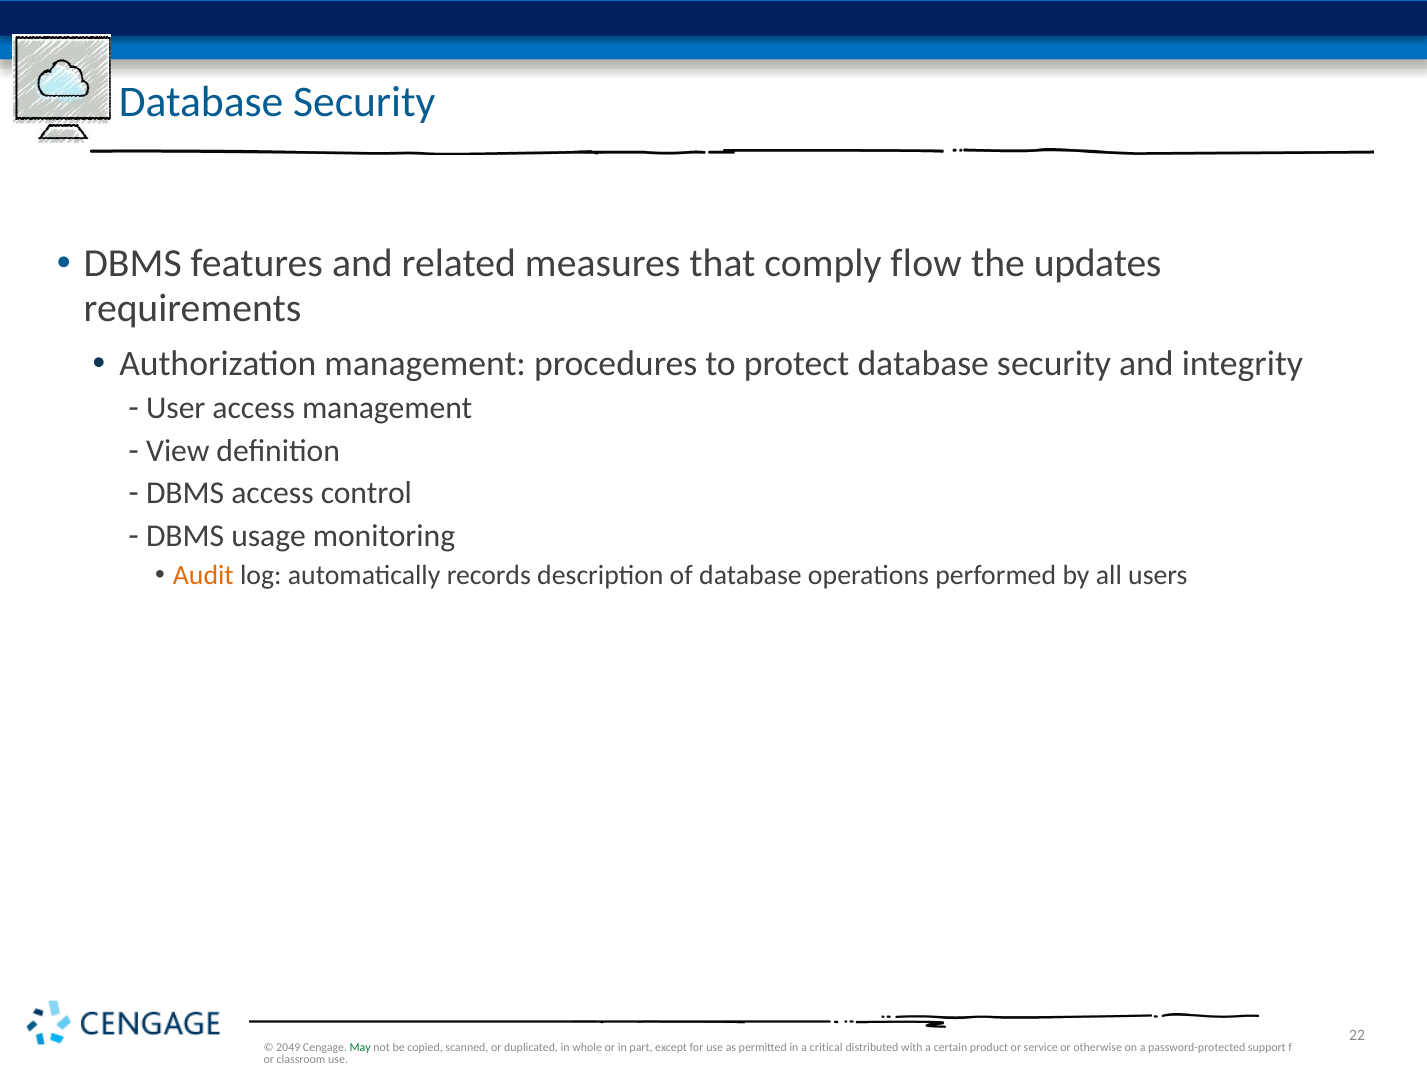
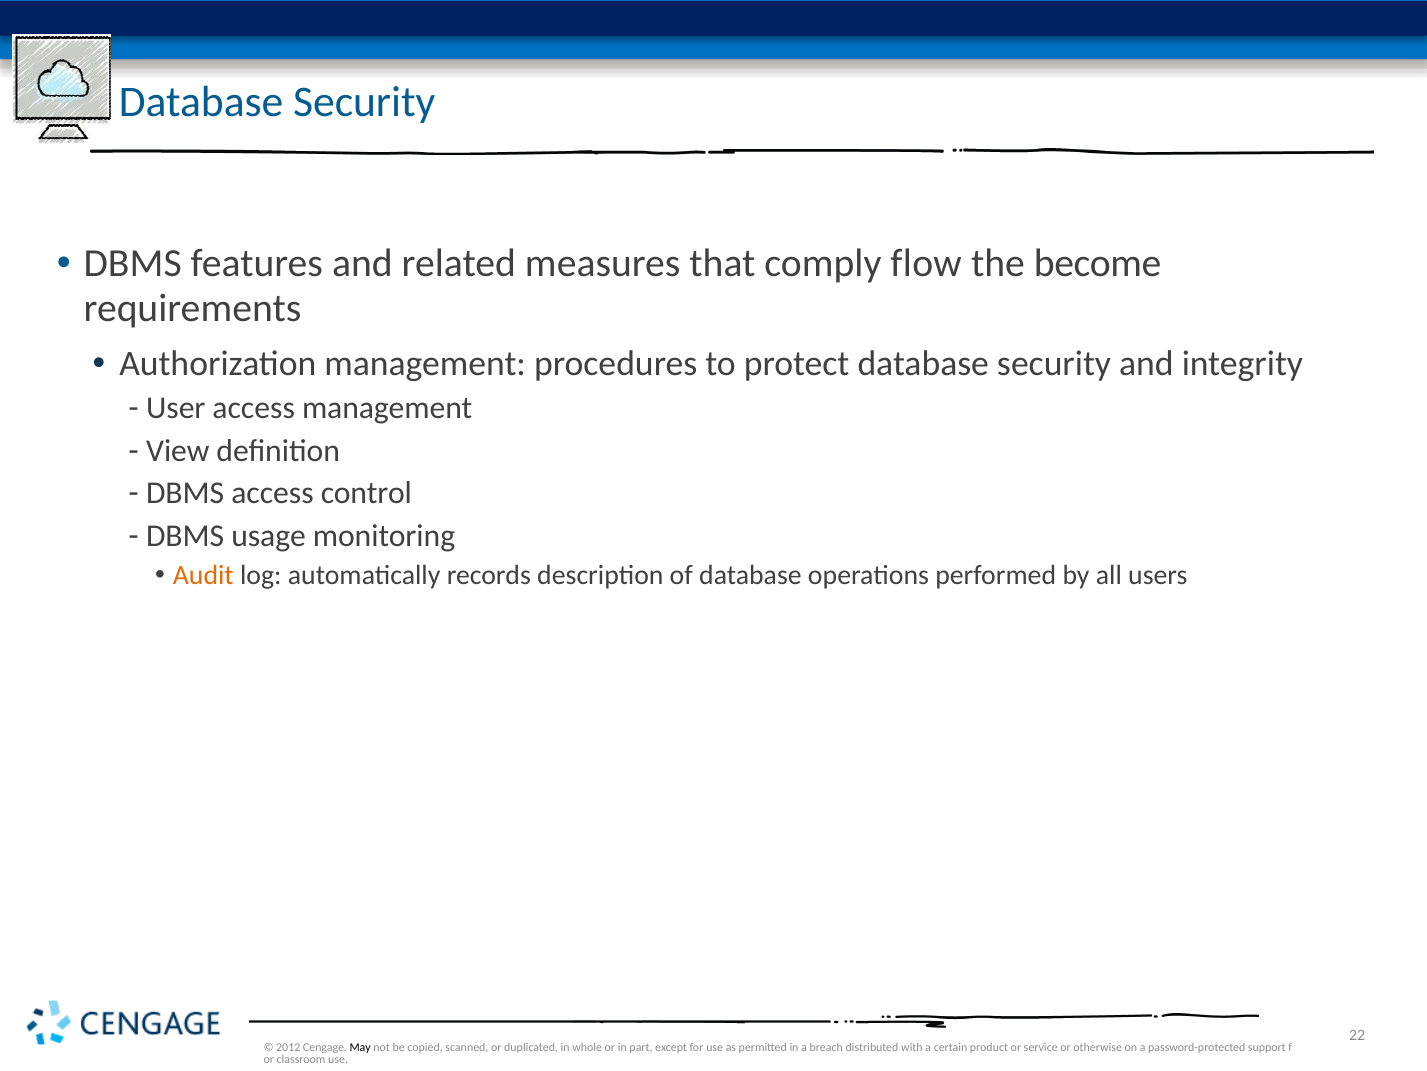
updates: updates -> become (1098, 263)
2049: 2049 -> 2012 (288, 1046)
May colour: green -> black (360, 1046)
critical: critical -> breach (826, 1046)
